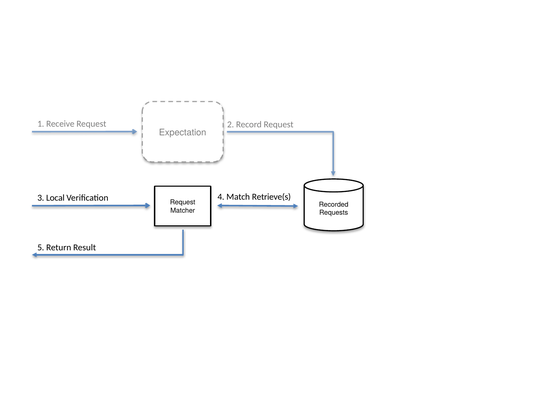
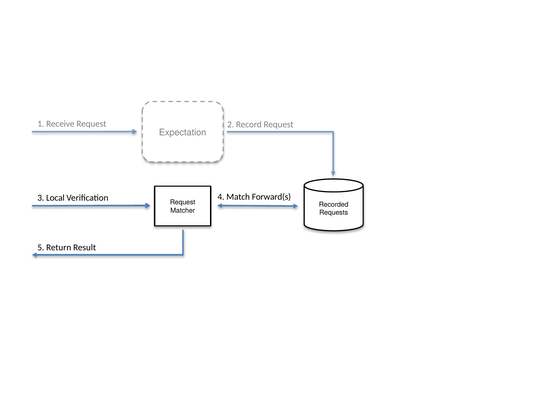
Retrieve(s: Retrieve(s -> Forward(s (271, 197)
